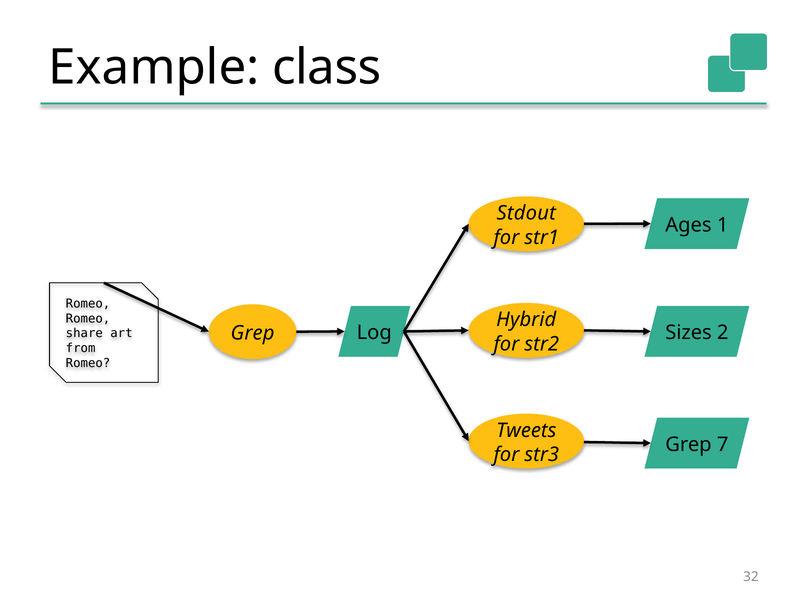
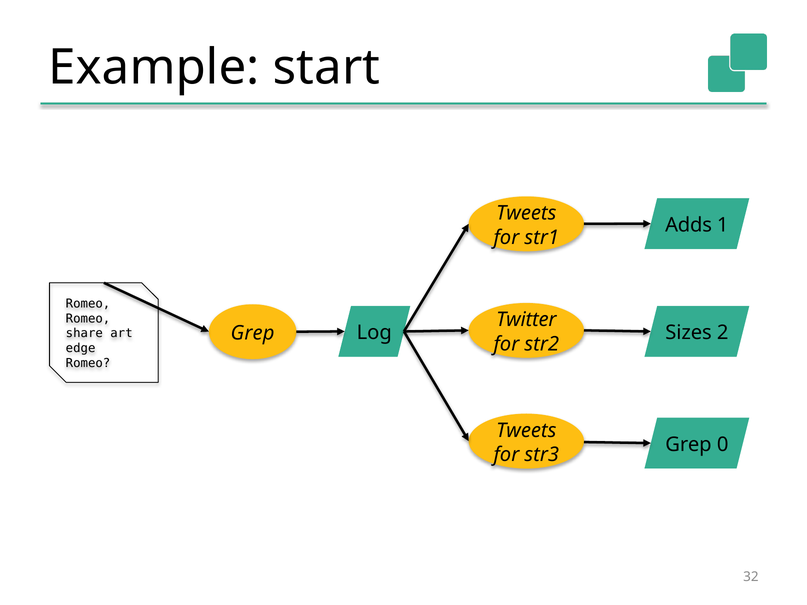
class: class -> start (326, 67)
Stdout: Stdout -> Tweets (526, 213)
Ages: Ages -> Adds (689, 225)
Hybrid: Hybrid -> Twitter (526, 320)
from: from -> edge (81, 348)
7: 7 -> 0 (723, 445)
